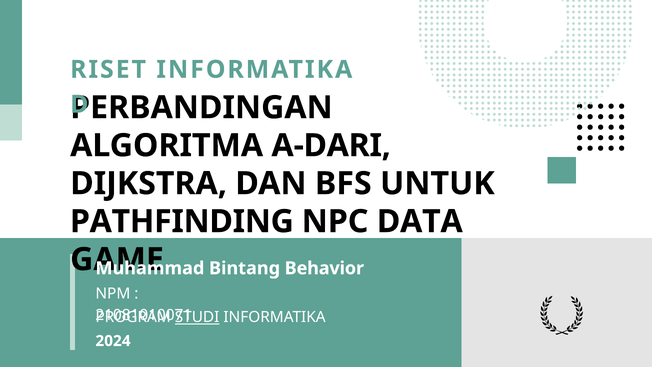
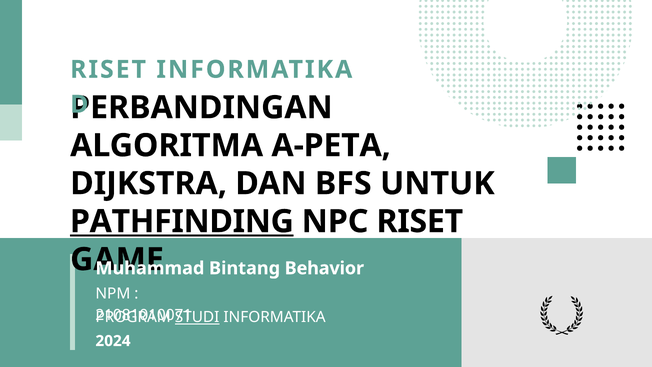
A-DARI: A-DARI -> A-PETA (331, 145)
PATHFINDING underline: none -> present (182, 221)
NPC DATA: DATA -> RISET (420, 221)
